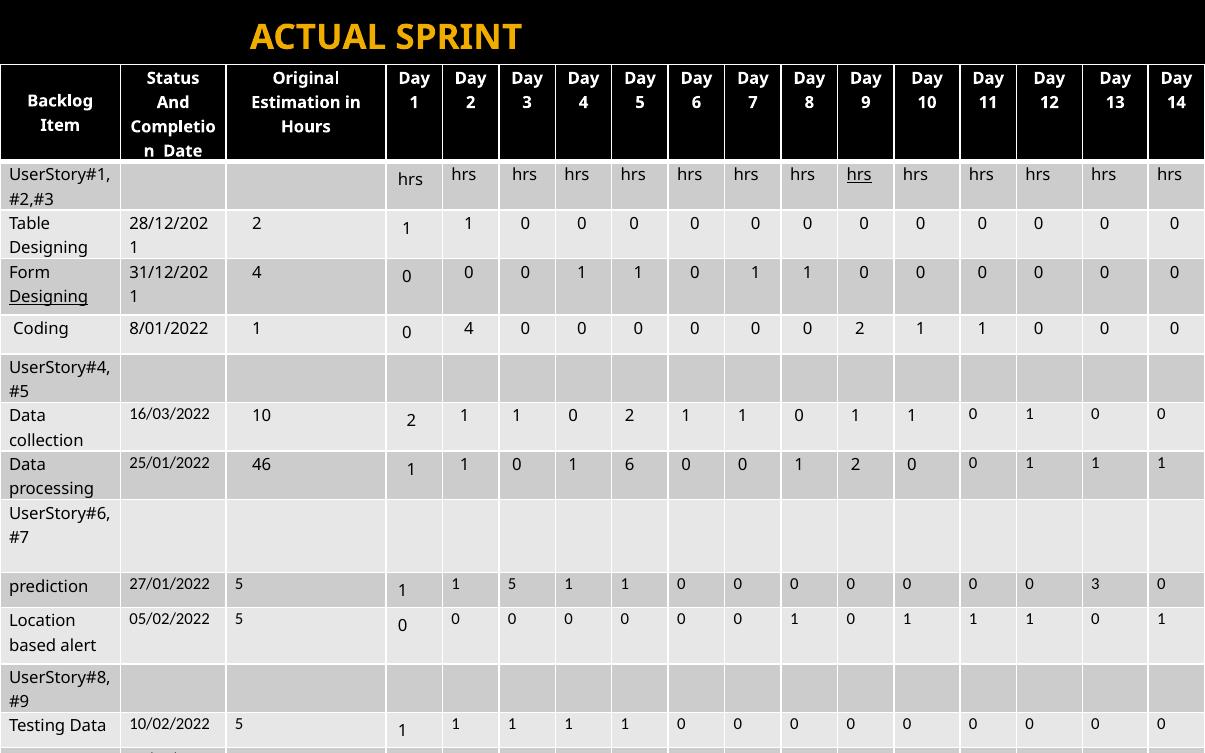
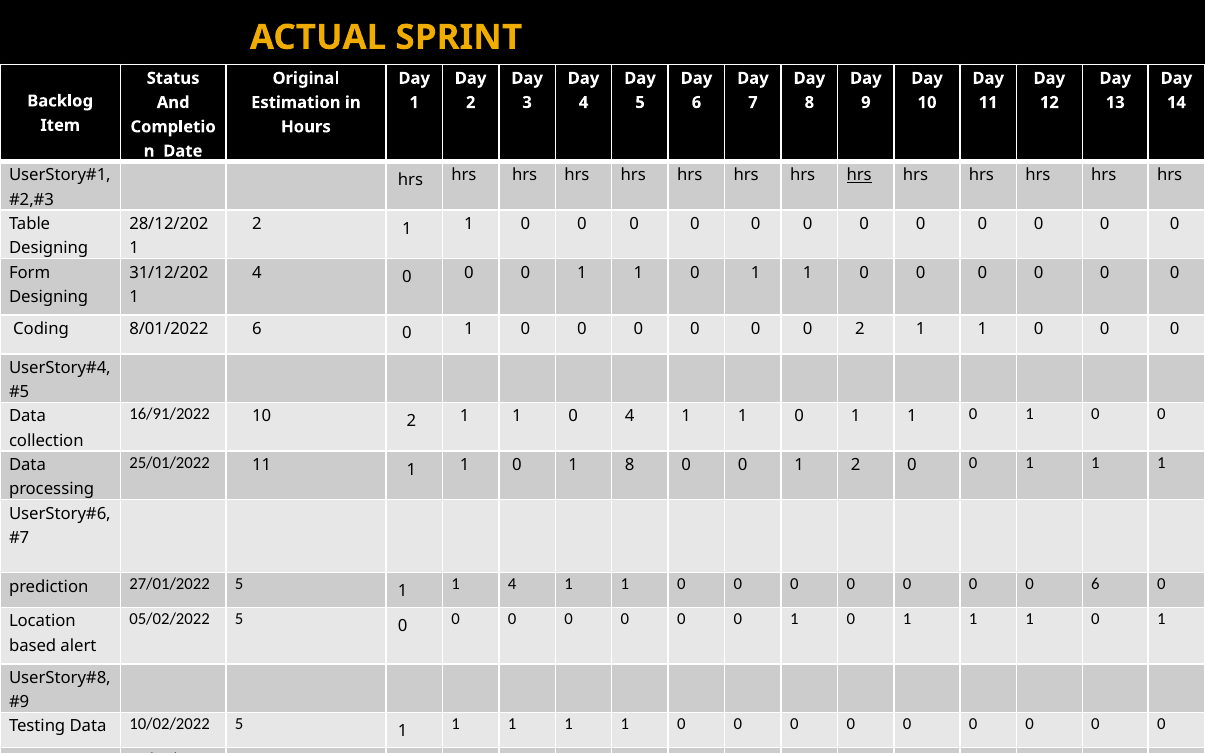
Designing underline: present -> none (49, 297)
8/01/2022 1: 1 -> 6 (257, 329)
4: 4 -> 1 (469, 329)
16/03/2022: 16/03/2022 -> 16/91/2022 (170, 414)
1 0 2: 2 -> 4 (630, 417)
25/01/2022 46: 46 -> 11 (262, 465)
1 6: 6 -> 8 (630, 465)
5: 5 -> 4 (512, 584)
0 3: 3 -> 6 (1095, 584)
